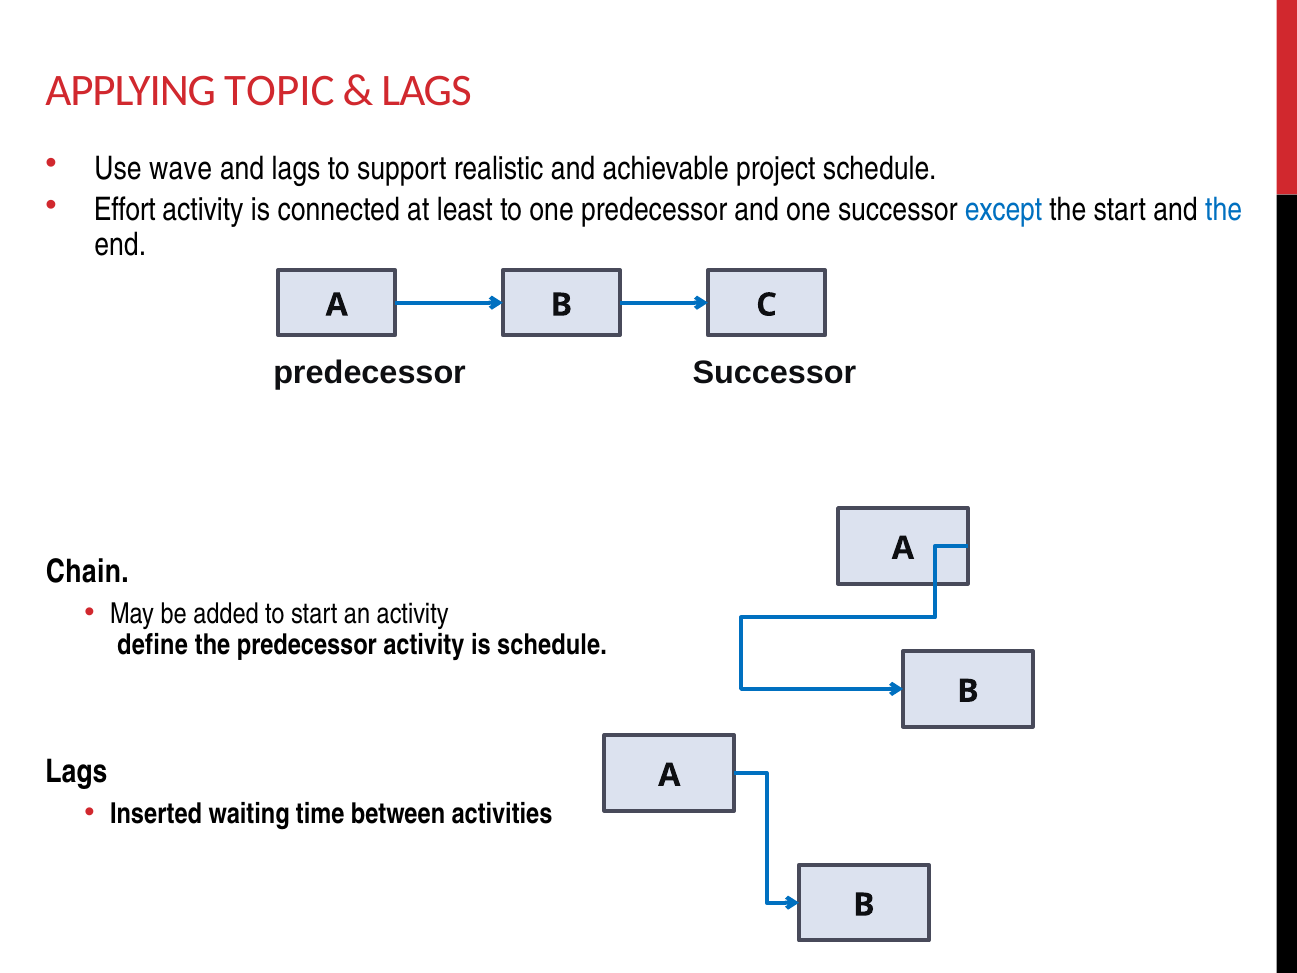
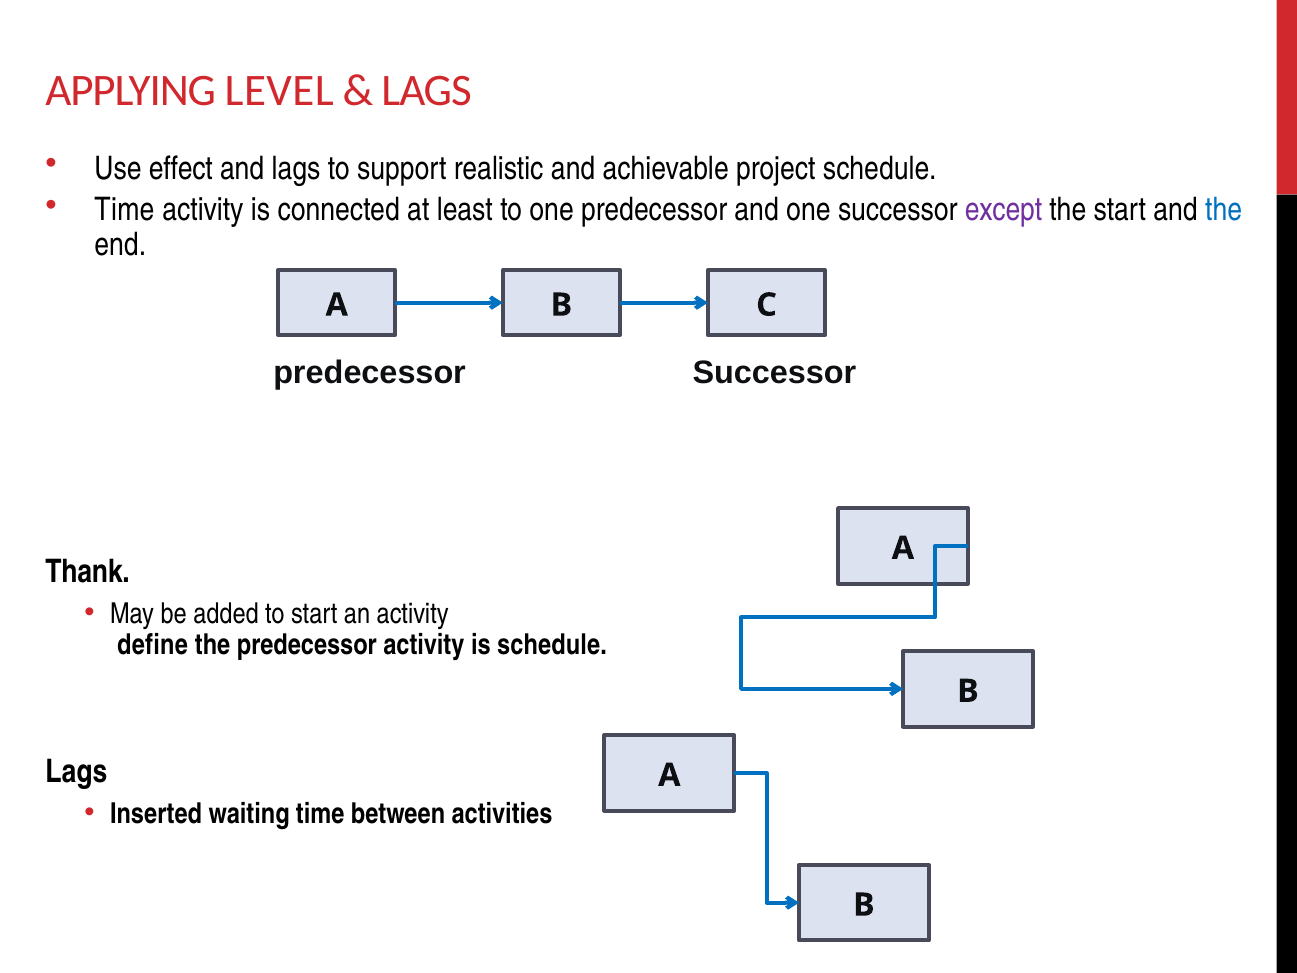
TOPIC: TOPIC -> LEVEL (279, 91)
wave: wave -> effect (181, 169)
Effort: Effort -> Time (124, 210)
except colour: blue -> purple (1003, 210)
Chain: Chain -> Thank (88, 572)
